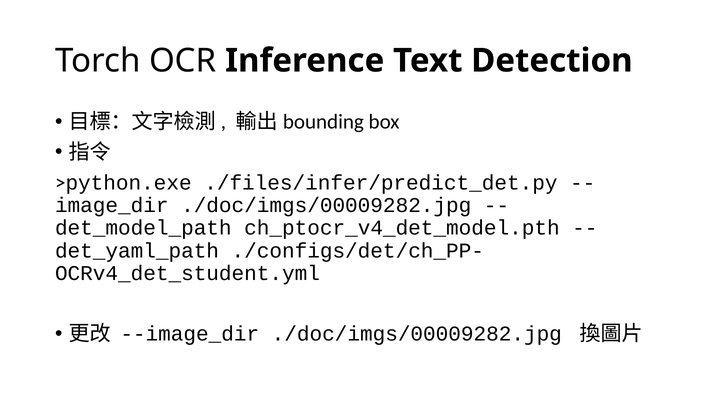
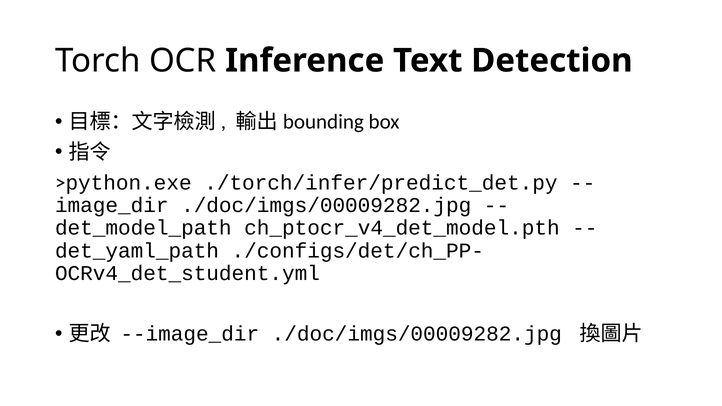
./files/infer/predict_det.py: ./files/infer/predict_det.py -> ./torch/infer/predict_det.py (381, 183)
